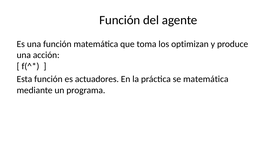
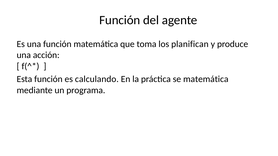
optimizan: optimizan -> planifican (190, 44)
actuadores: actuadores -> calculando (97, 79)
